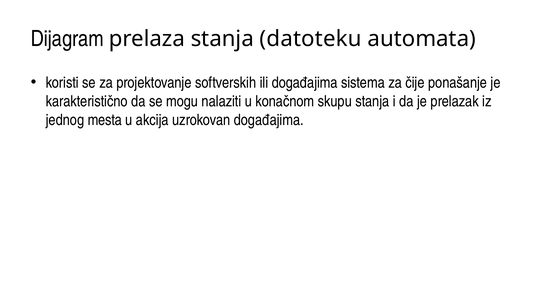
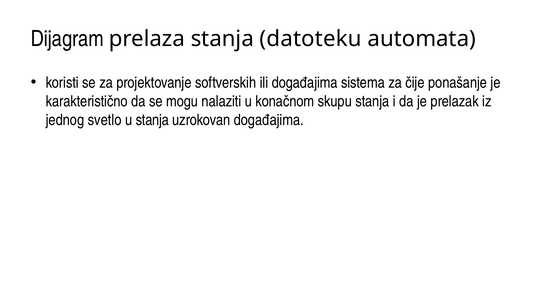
mesta: mesta -> svetlo (105, 120)
u akcija: akcija -> stanja (152, 120)
